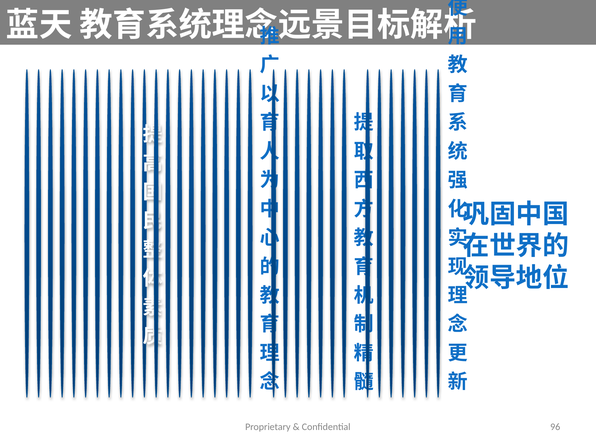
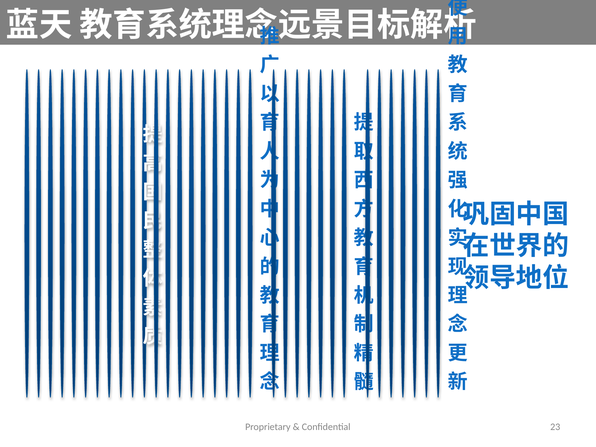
96: 96 -> 23 (555, 427)
